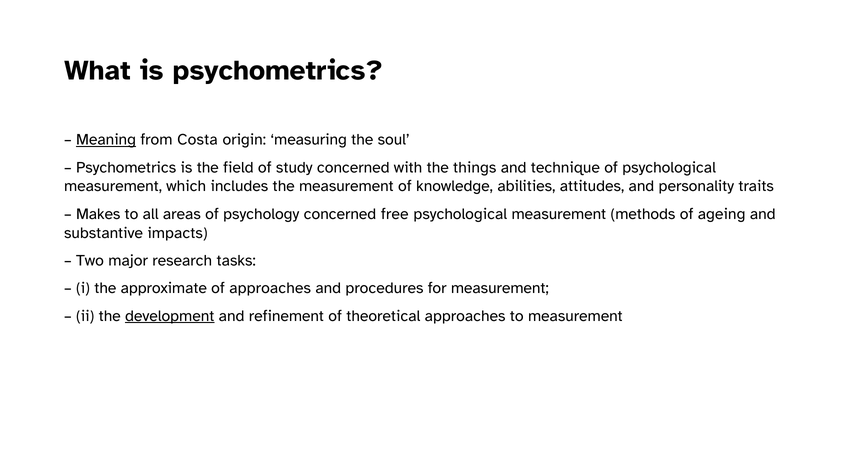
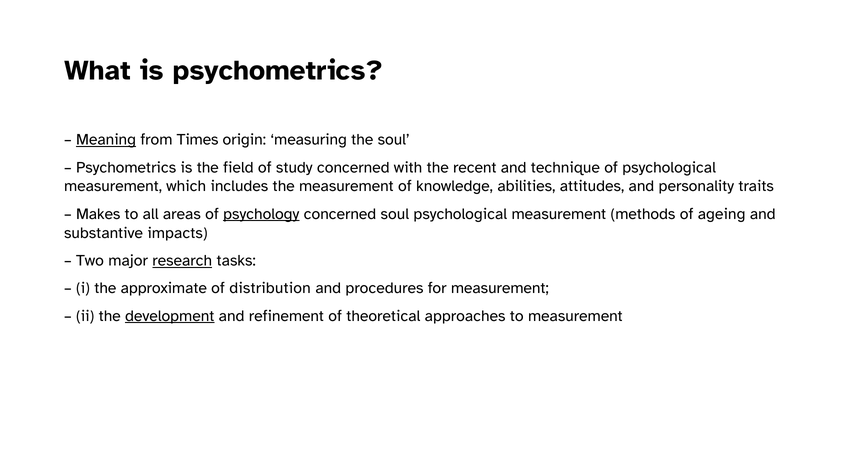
Costa: Costa -> Times (198, 140)
things: things -> recent (475, 167)
psychology underline: none -> present (261, 214)
concerned free: free -> soul (395, 214)
research underline: none -> present (182, 261)
of approaches: approaches -> distribution (270, 288)
